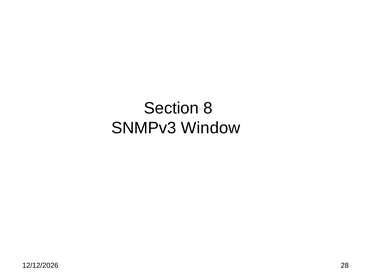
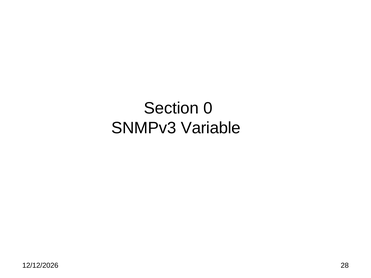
8: 8 -> 0 (208, 108)
Window: Window -> Variable (211, 128)
